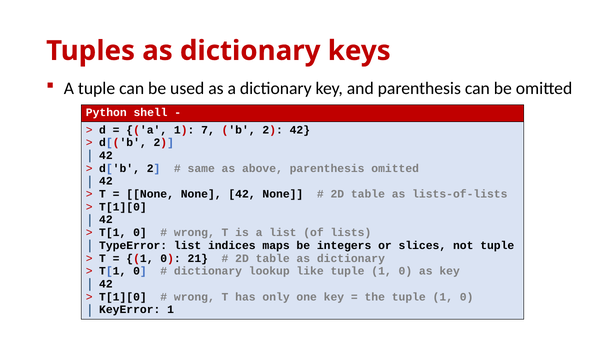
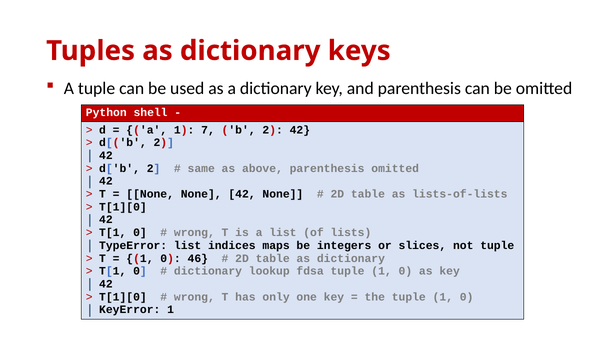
21: 21 -> 46 (198, 259)
like: like -> fdsa (310, 271)
